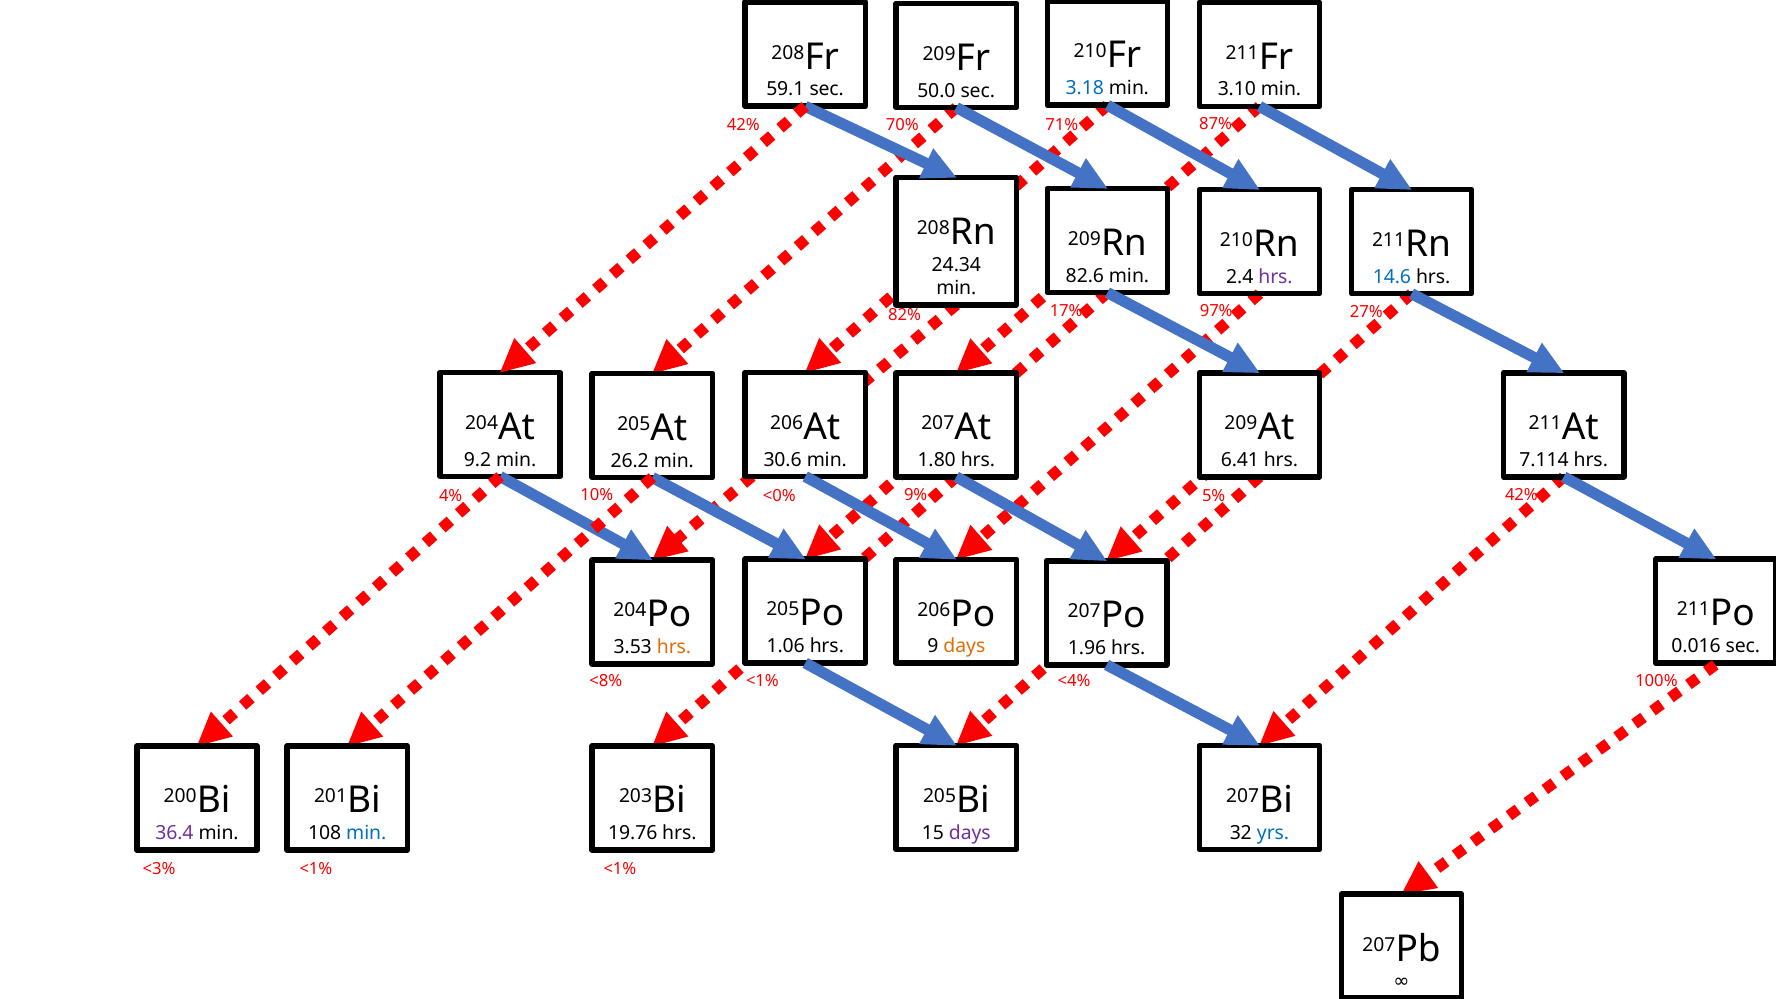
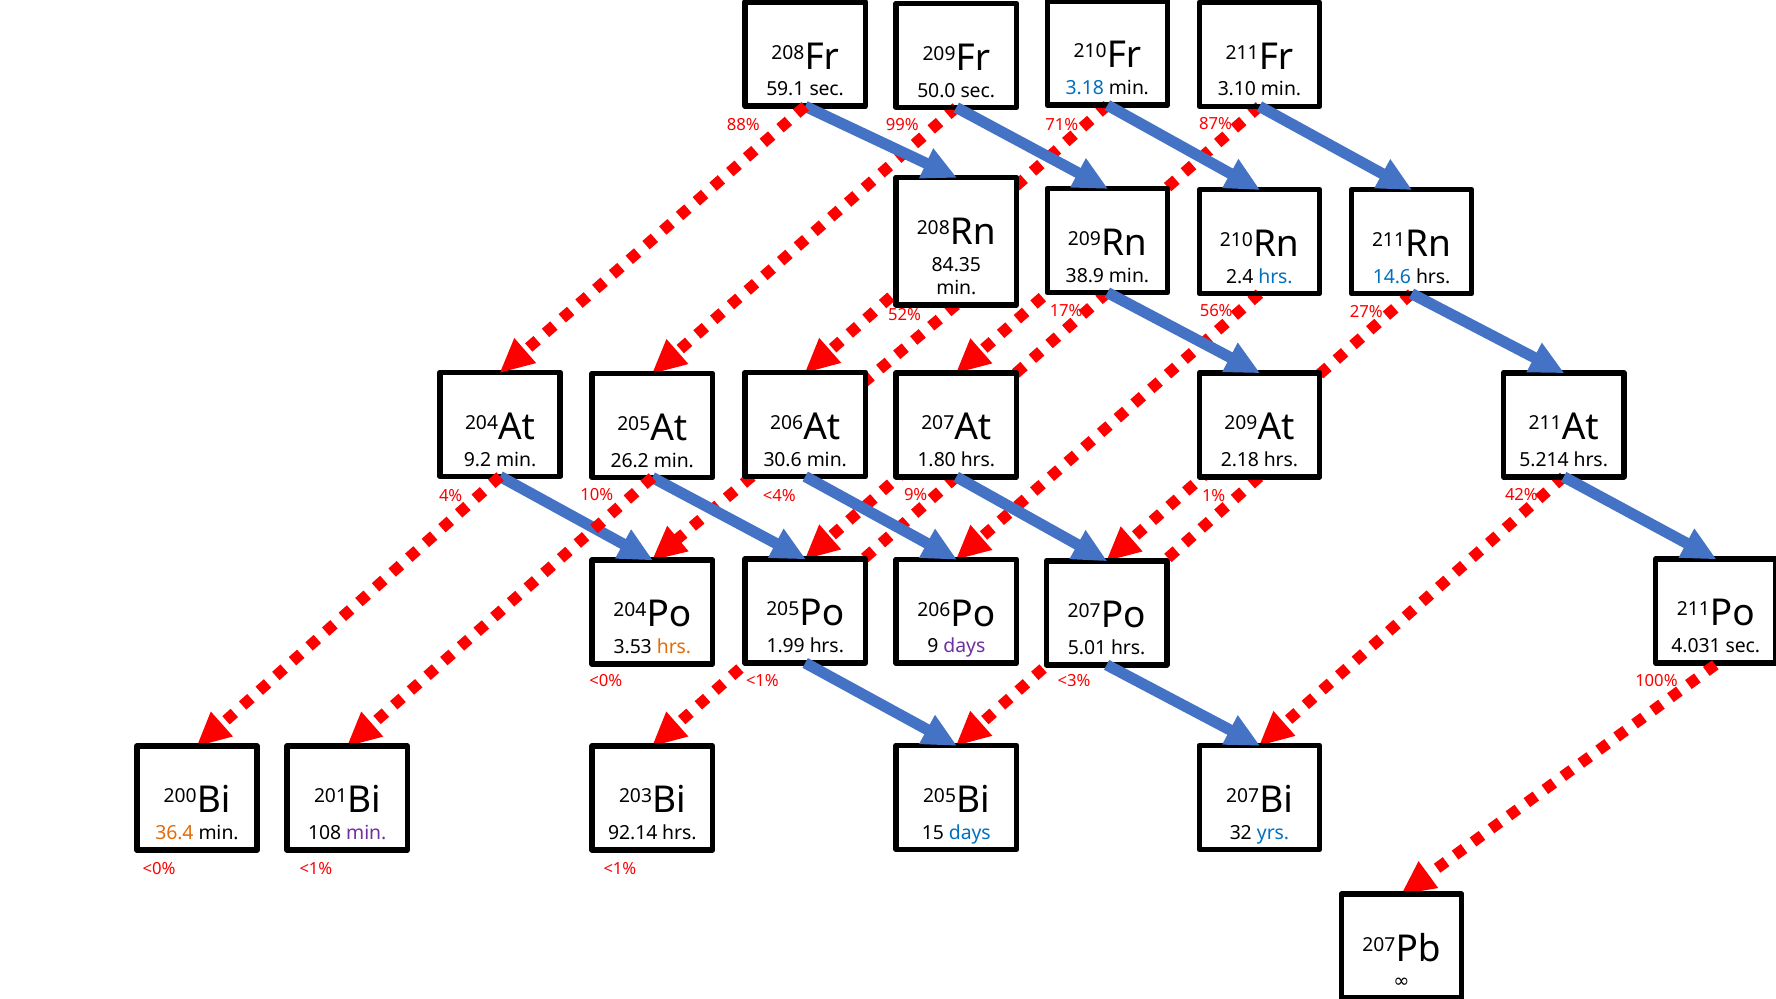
42%: 42% -> 88% (743, 125)
70%: 70% -> 99% (902, 125)
24.34: 24.34 -> 84.35 (956, 265)
82.6: 82.6 -> 38.9 (1085, 276)
hrs colour: purple -> blue (1275, 277)
97%: 97% -> 56% (1216, 311)
82%: 82% -> 52% (904, 315)
6.41: 6.41 -> 2.18 (1240, 460)
7.114: 7.114 -> 5.214 (1544, 460)
<0%: <0% -> <4% (779, 496)
5%: 5% -> 1% (1214, 496)
1.06: 1.06 -> 1.99 (786, 646)
0.016: 0.016 -> 4.031 (1696, 646)
days colour: orange -> purple (964, 646)
1.96: 1.96 -> 5.01 (1087, 648)
<8%: <8% -> <0% (606, 681)
<4%: <4% -> <3% (1074, 681)
days colour: purple -> blue (970, 833)
36.4 colour: purple -> orange (174, 833)
min colour: blue -> purple (366, 833)
19.76: 19.76 -> 92.14 (633, 833)
<3%: <3% -> <0% (159, 869)
